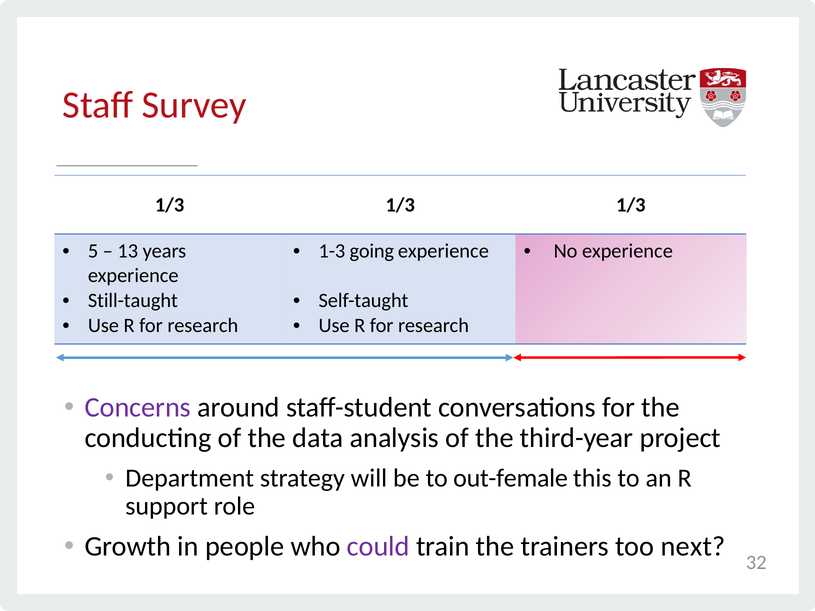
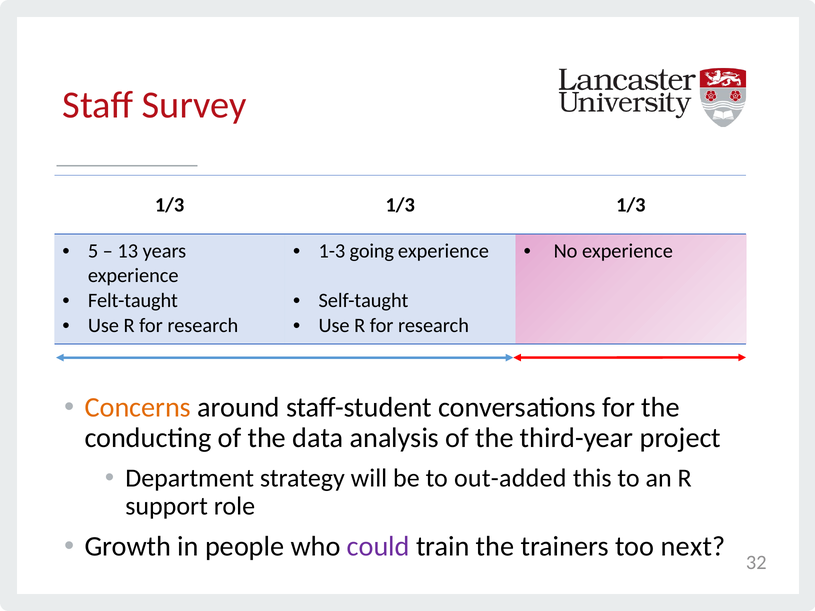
Still-taught: Still-taught -> Felt-taught (133, 301)
Concerns colour: purple -> orange (138, 408)
out-female: out-female -> out-added (510, 478)
